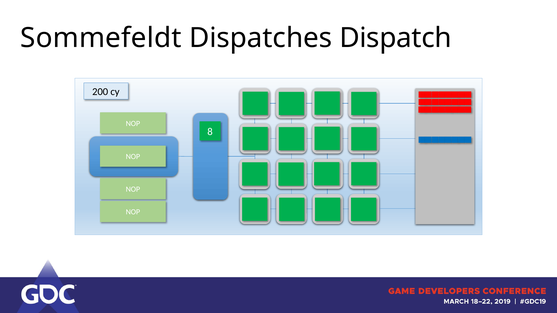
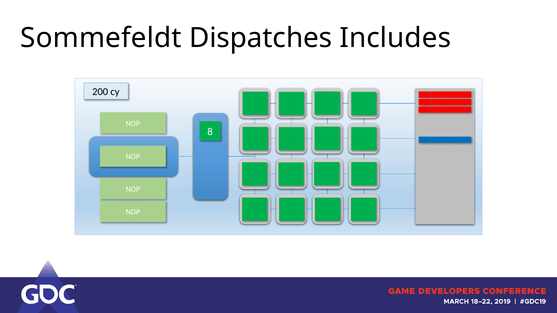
Dispatch: Dispatch -> Includes (395, 38)
